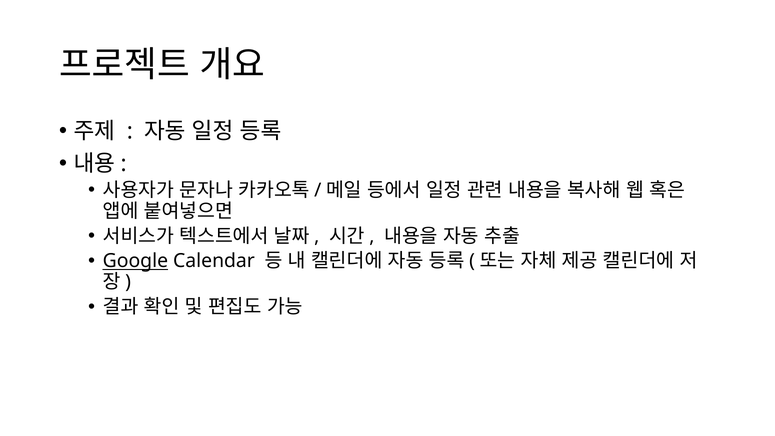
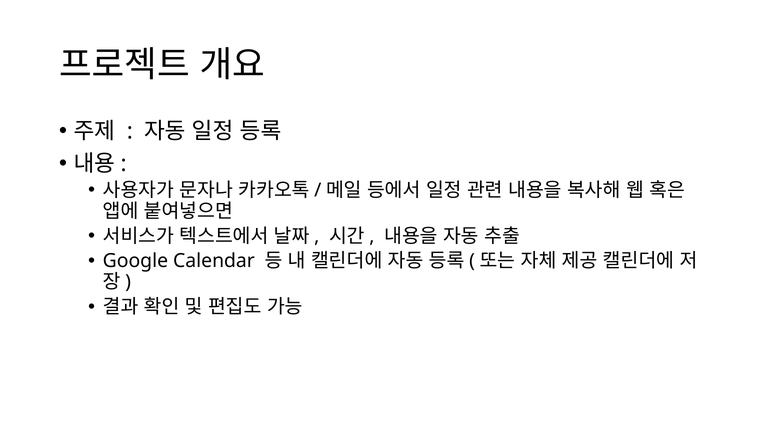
Google underline: present -> none (135, 261)
